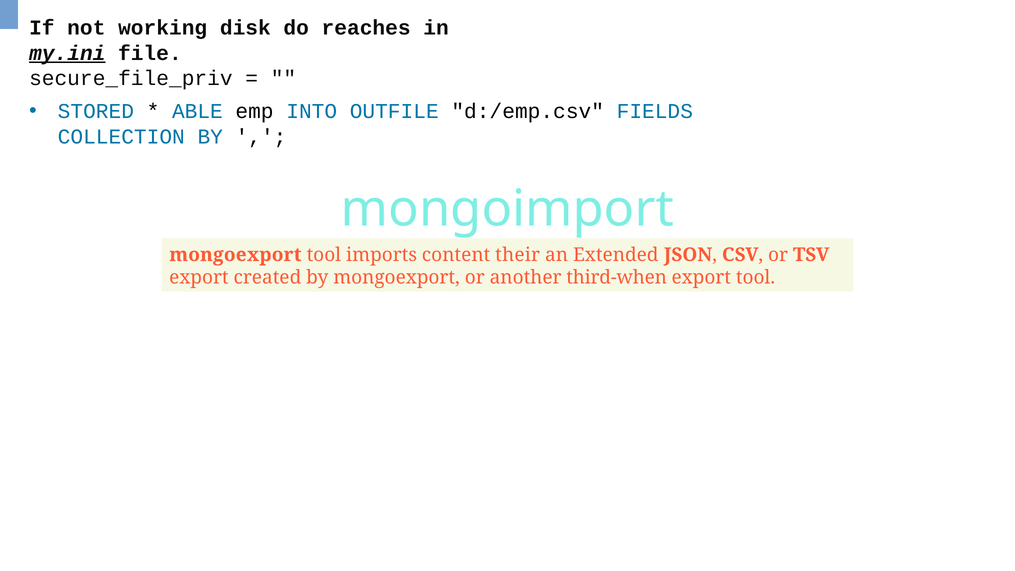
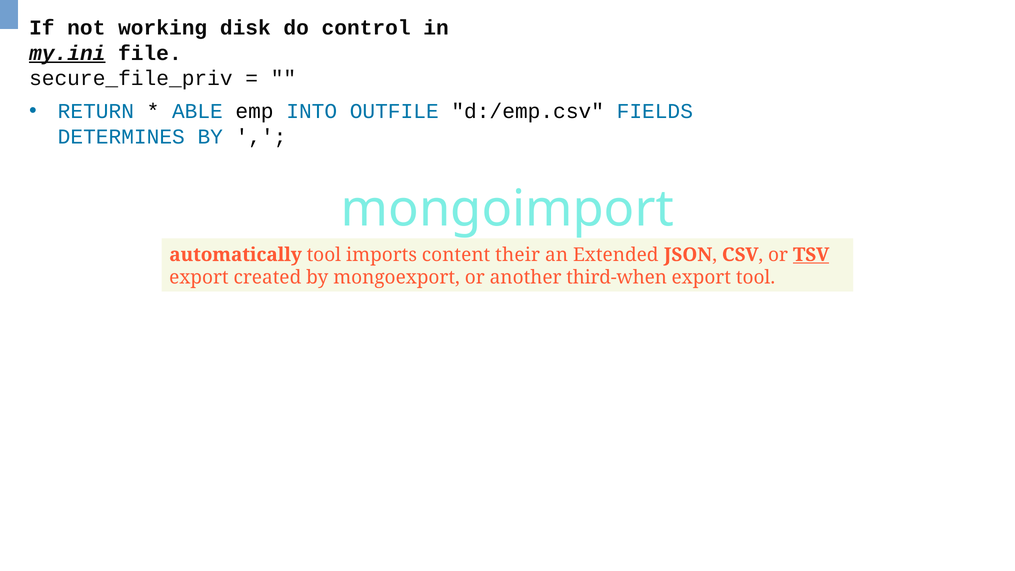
reaches: reaches -> control (366, 28)
STORED: STORED -> RETURN (96, 111)
COLLECTION: COLLECTION -> DETERMINES (121, 137)
mongoexport: mongoexport -> automatically (236, 255)
TSV underline: none -> present (811, 255)
